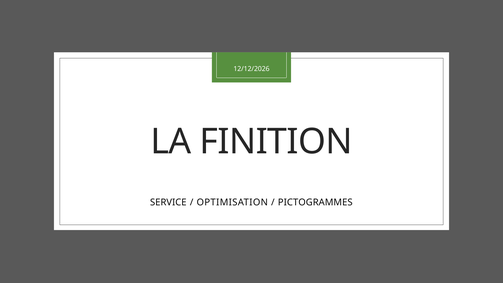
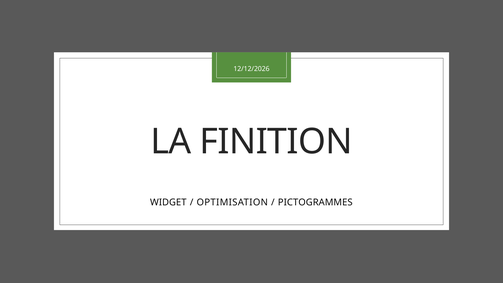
SERVICE: SERVICE -> WIDGET (168, 203)
